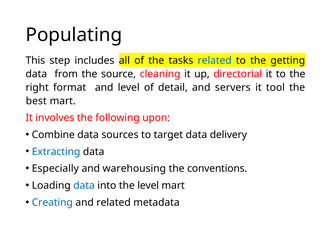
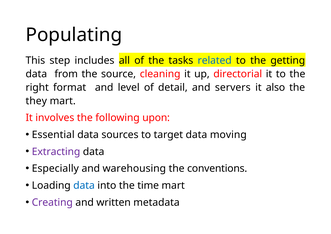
tool: tool -> also (275, 87)
best: best -> they (36, 101)
Combine: Combine -> Essential (53, 135)
delivery: delivery -> moving (228, 135)
Extracting colour: blue -> purple (56, 152)
the level: level -> time (148, 186)
Creating colour: blue -> purple (52, 203)
and related: related -> written (114, 203)
